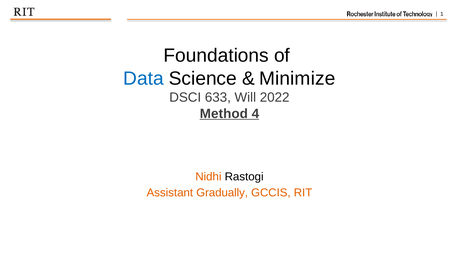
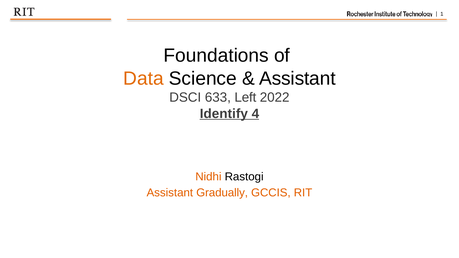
Data colour: blue -> orange (143, 78)
Minimize: Minimize -> Assistant (297, 78)
Will: Will -> Left (245, 98)
Method: Method -> Identify (224, 114)
